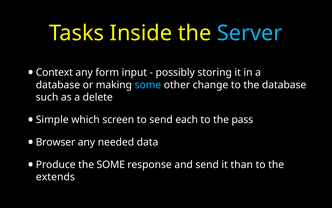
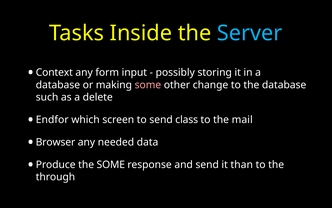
some colour: light blue -> pink (148, 85)
Simple: Simple -> Endfor (52, 119)
each: each -> class (187, 119)
pass: pass -> mail (242, 119)
extends: extends -> through (55, 177)
